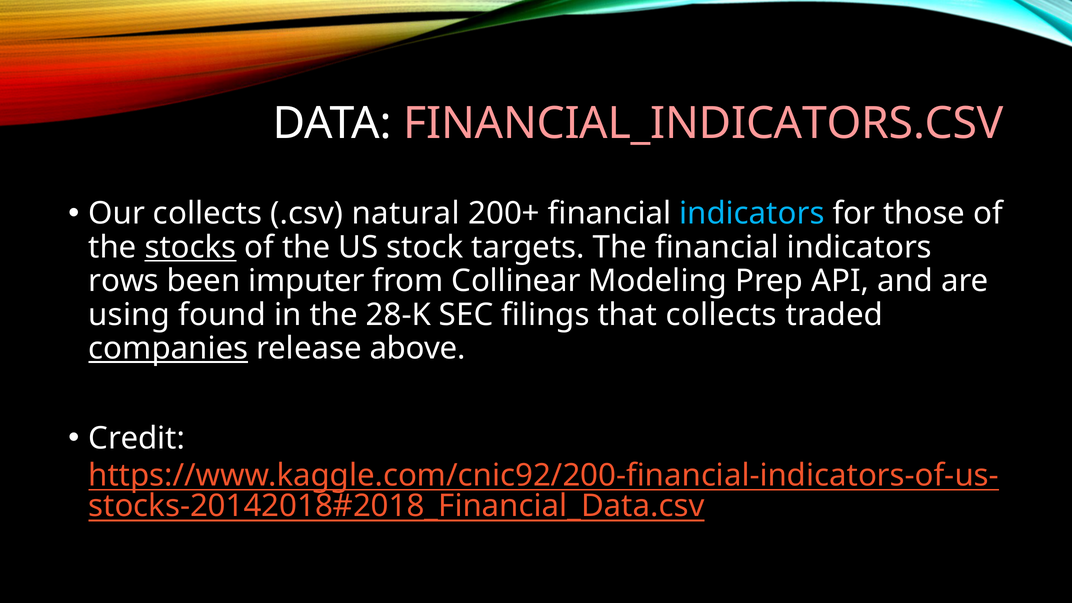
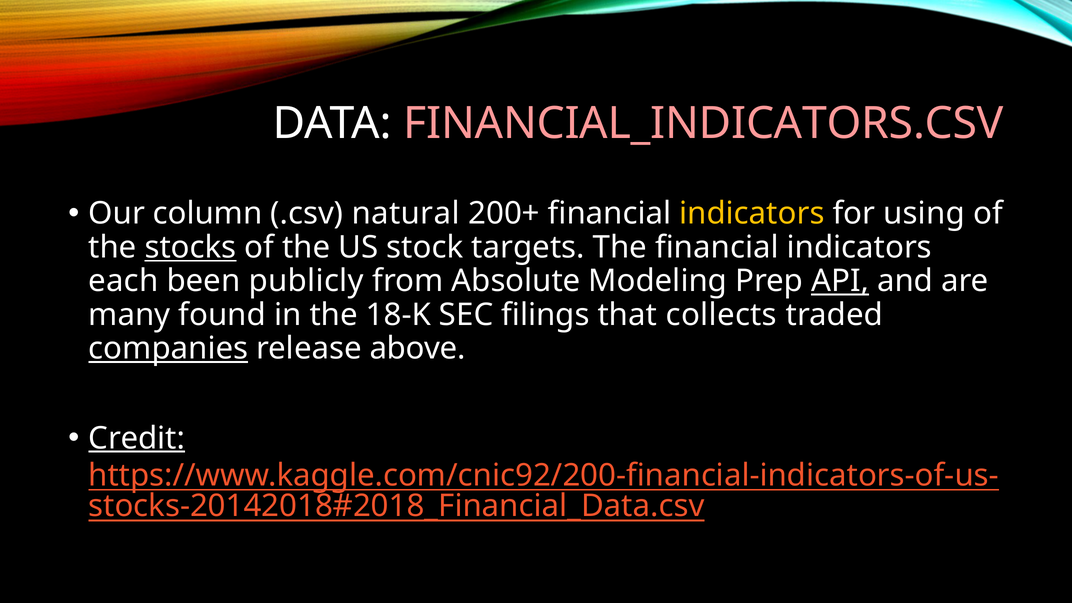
Our collects: collects -> column (208, 214)
indicators colour: light blue -> yellow (752, 214)
those: those -> using (924, 214)
rows: rows -> each (123, 281)
imputer: imputer -> publicly (306, 281)
Collinear: Collinear -> Absolute (516, 281)
API underline: none -> present (840, 281)
using: using -> many (129, 315)
28-K: 28-K -> 18-K (398, 315)
Credit underline: none -> present (137, 438)
